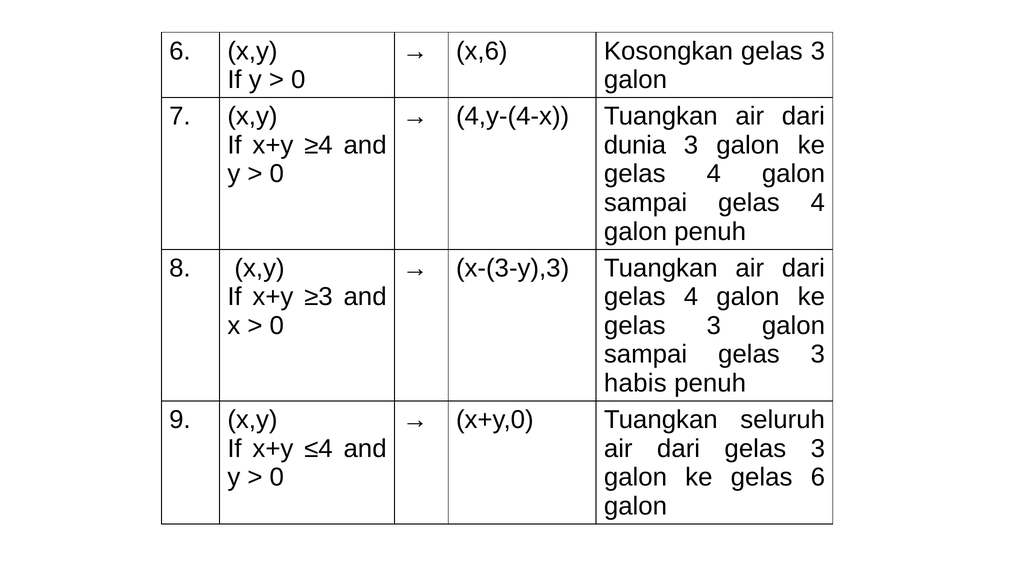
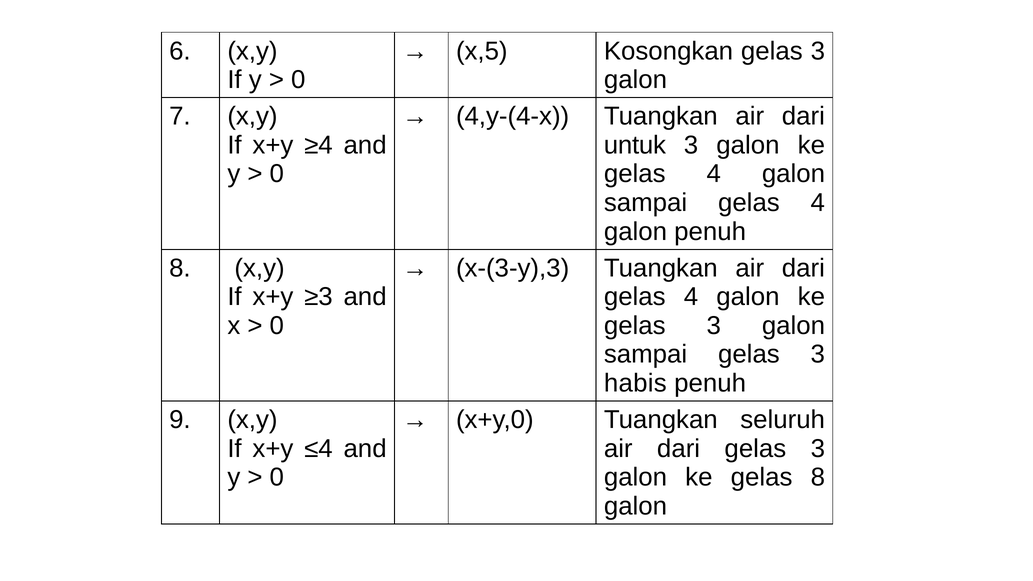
x,6: x,6 -> x,5 (482, 51)
dunia: dunia -> untuk (635, 145)
gelas 6: 6 -> 8 (818, 477)
